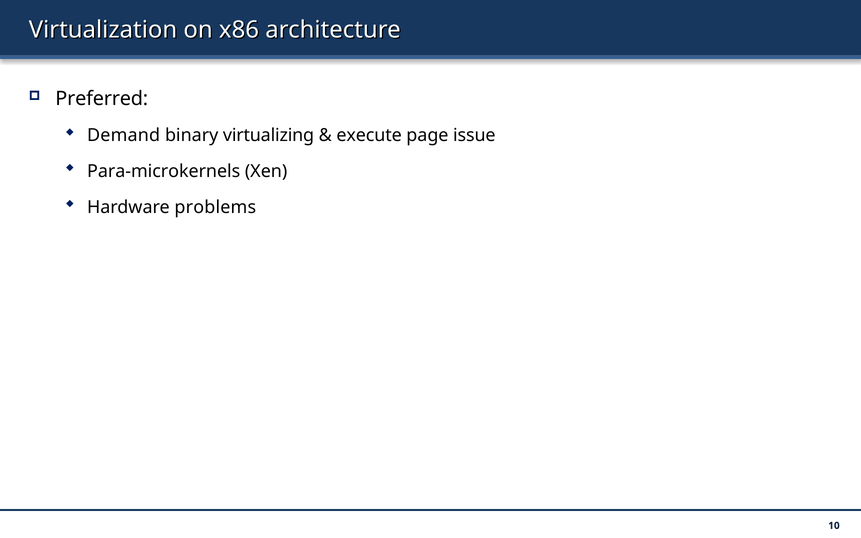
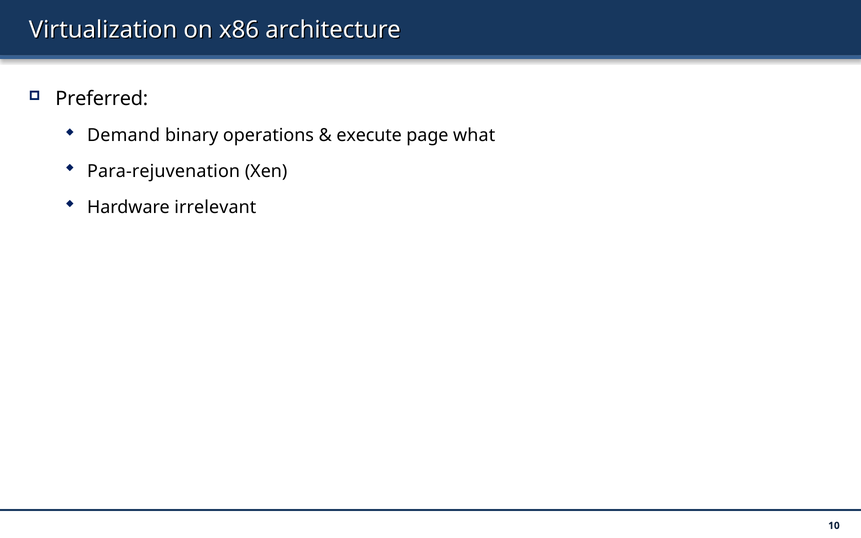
virtualizing: virtualizing -> operations (268, 136)
issue: issue -> what (474, 136)
Para-microkernels: Para-microkernels -> Para-rejuvenation (164, 171)
problems: problems -> irrelevant (215, 207)
